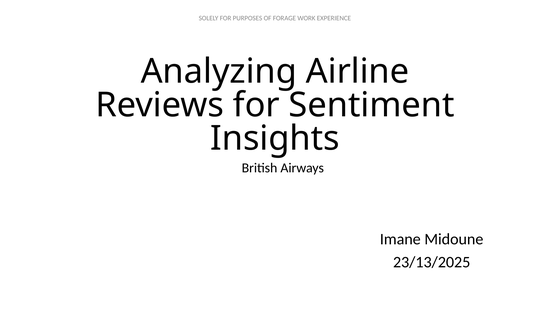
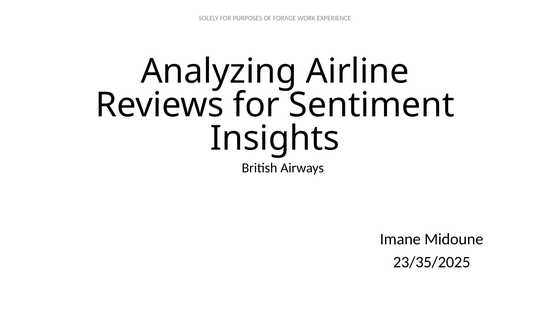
23/13/2025: 23/13/2025 -> 23/35/2025 (432, 262)
